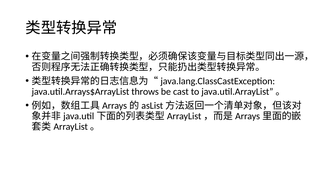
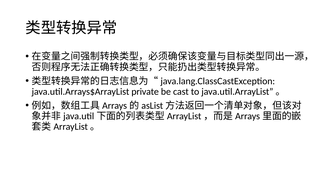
throws: throws -> private (145, 92)
